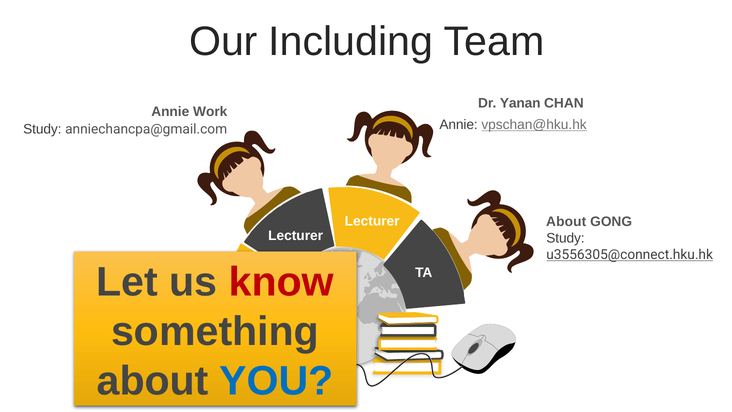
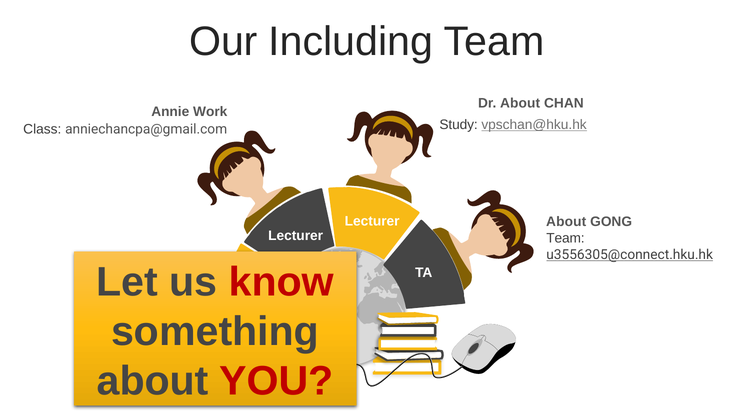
Dr Yanan: Yanan -> About (520, 103)
Annie: Annie -> Study (459, 125)
Study: Study -> Class (42, 129)
Study: Study -> Team (565, 238)
YOU colour: blue -> red (276, 381)
